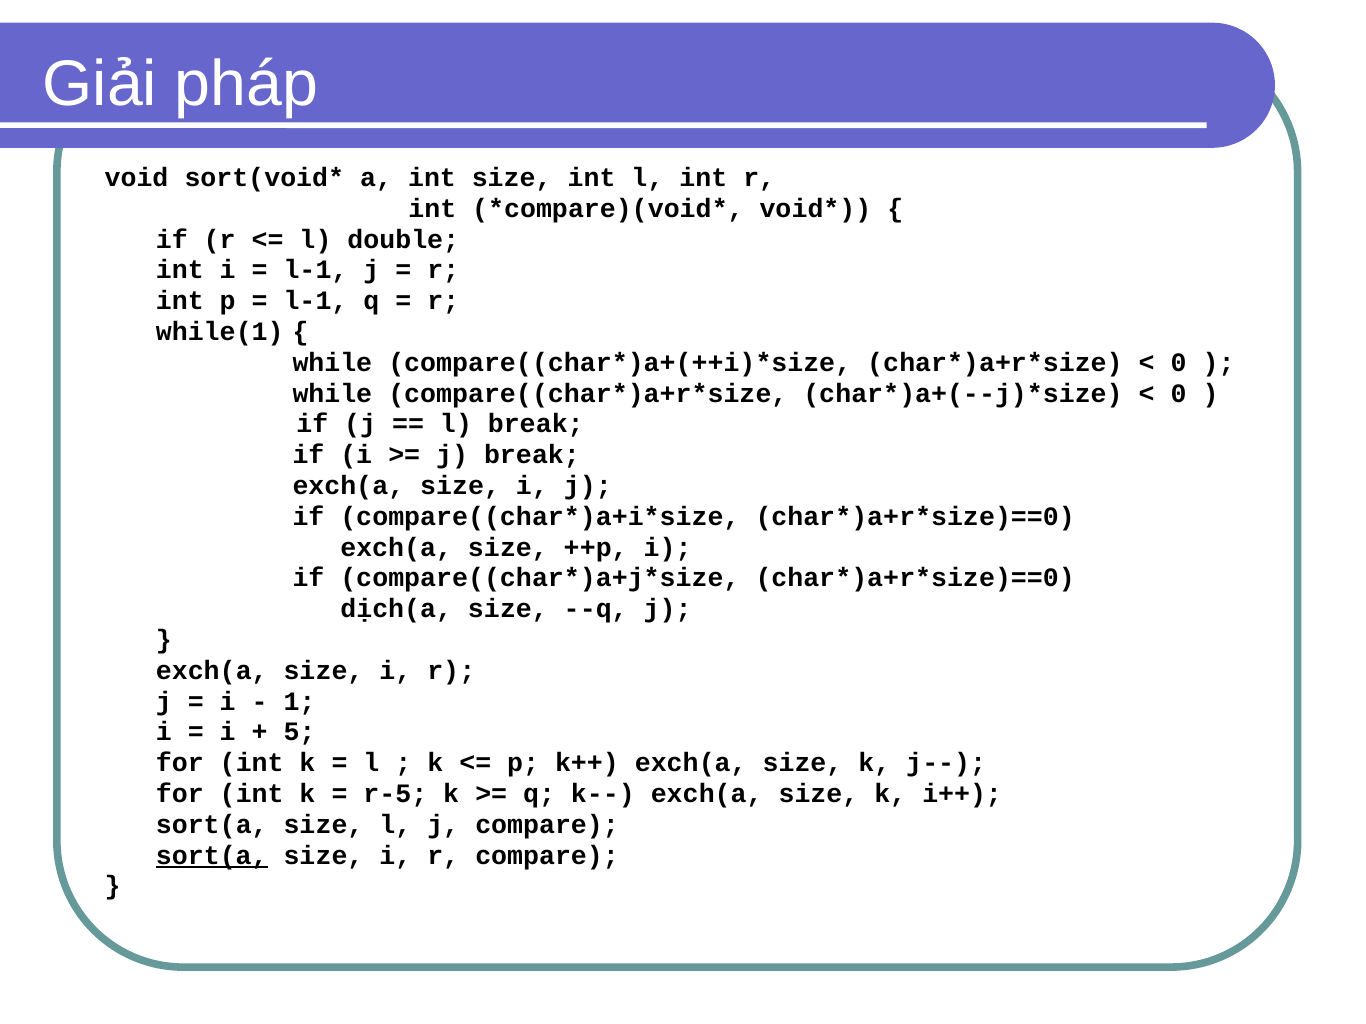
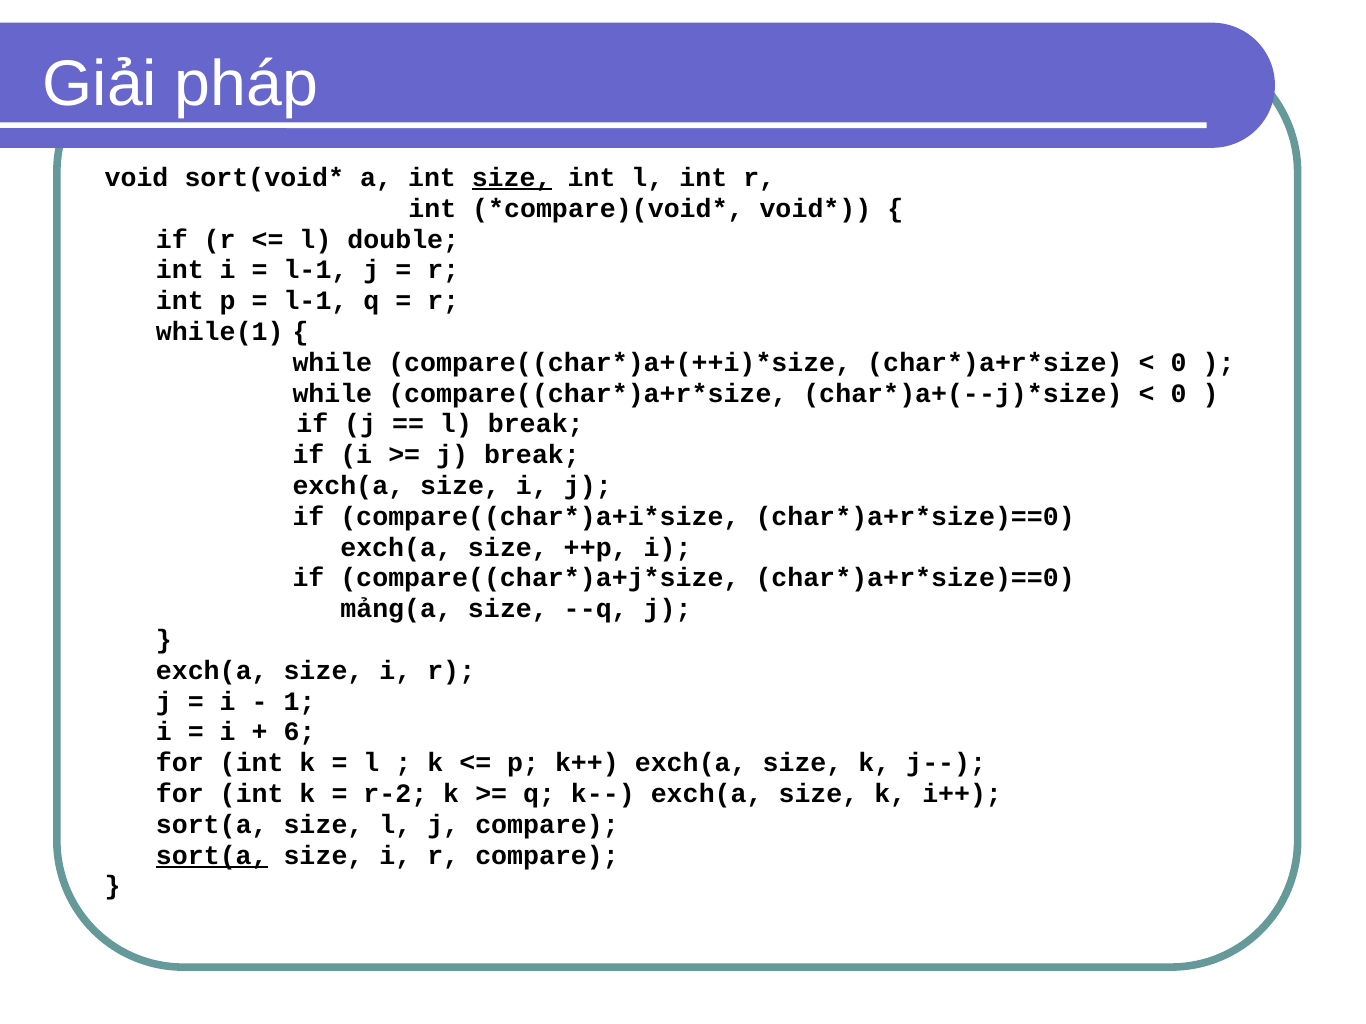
size underline: none -> present (512, 178)
dịch(a: dịch(a -> mảng(a (396, 609)
5: 5 -> 6 (299, 733)
r-5: r-5 -> r-2 (395, 794)
